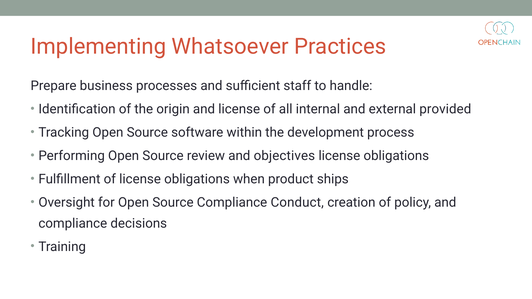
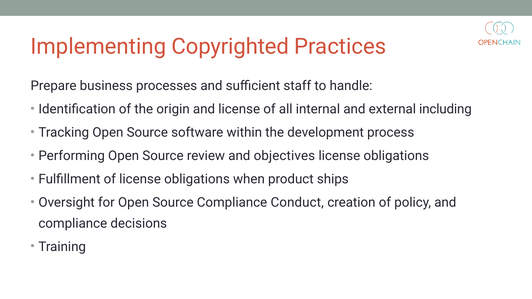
Whatsoever: Whatsoever -> Copyrighted (230, 46)
provided: provided -> including (445, 109)
